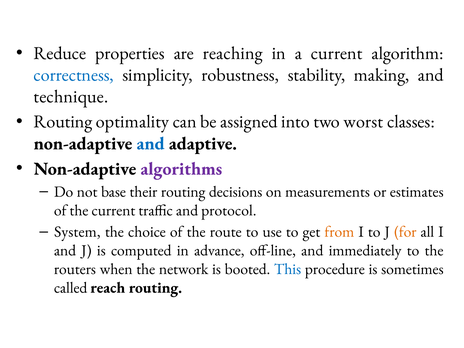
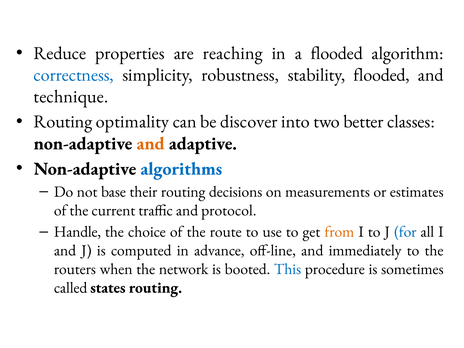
a current: current -> flooded (337, 53)
stability making: making -> flooded (382, 75)
assigned: assigned -> discover (249, 122)
worst: worst -> better (363, 122)
and colour: blue -> orange (151, 143)
algorithms colour: purple -> blue (181, 169)
System: System -> Handle (77, 232)
for colour: orange -> blue (405, 232)
reach: reach -> states (108, 288)
